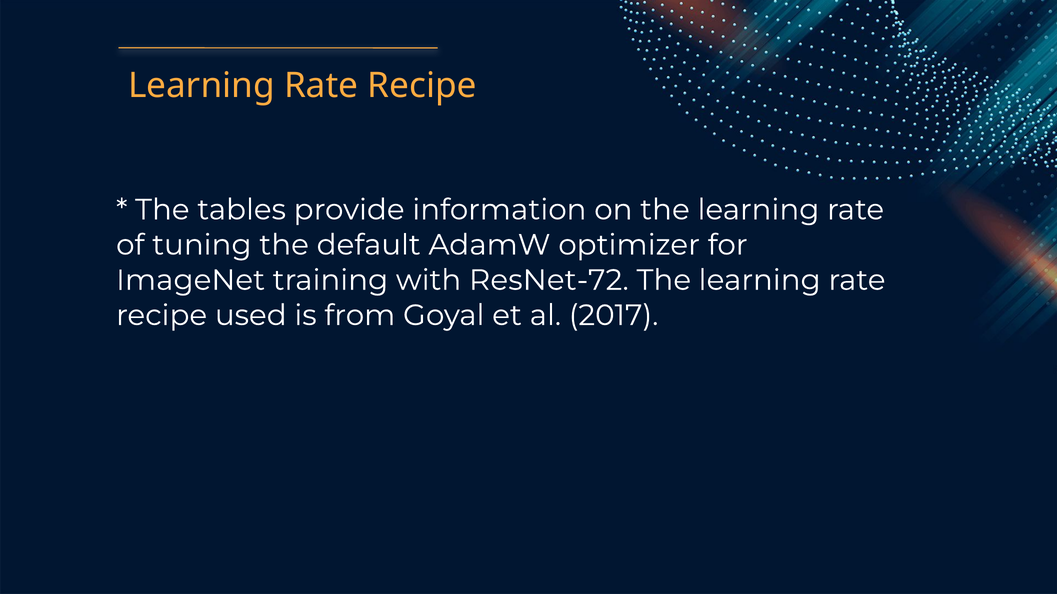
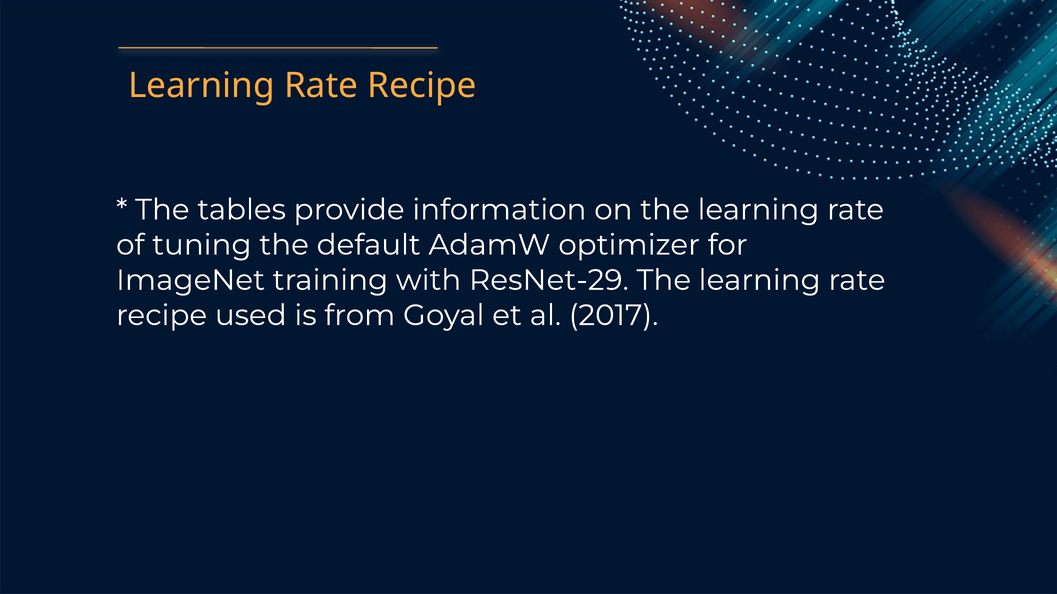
ResNet-72: ResNet-72 -> ResNet-29 (549, 280)
